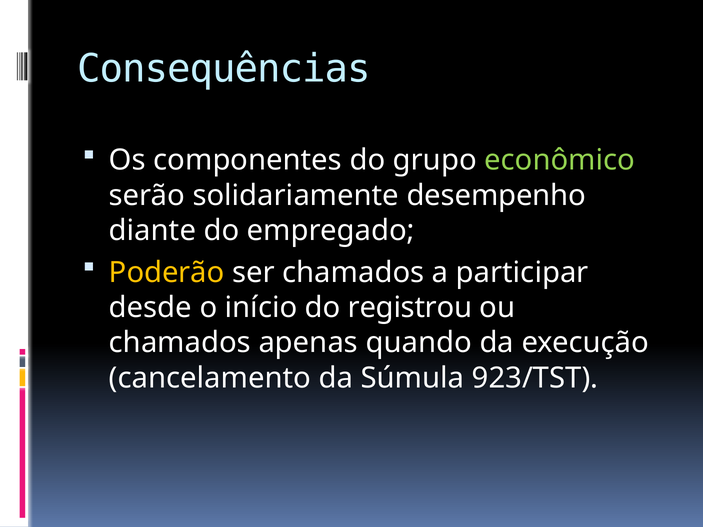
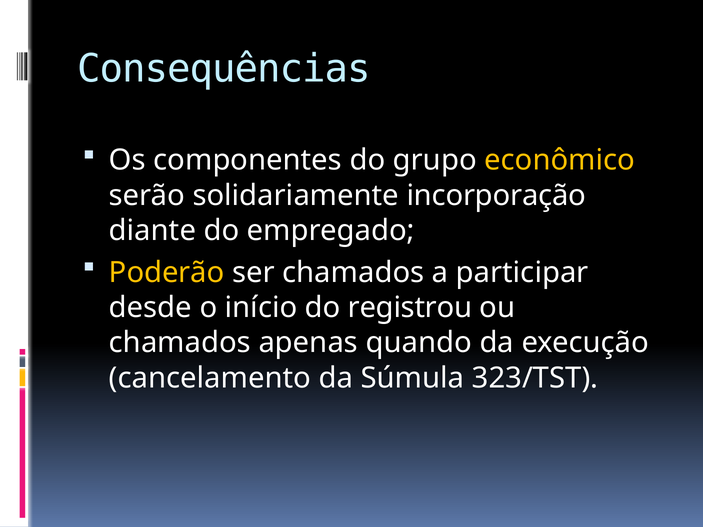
econômico colour: light green -> yellow (560, 160)
desempenho: desempenho -> incorporação (496, 195)
923/TST: 923/TST -> 323/TST (535, 378)
